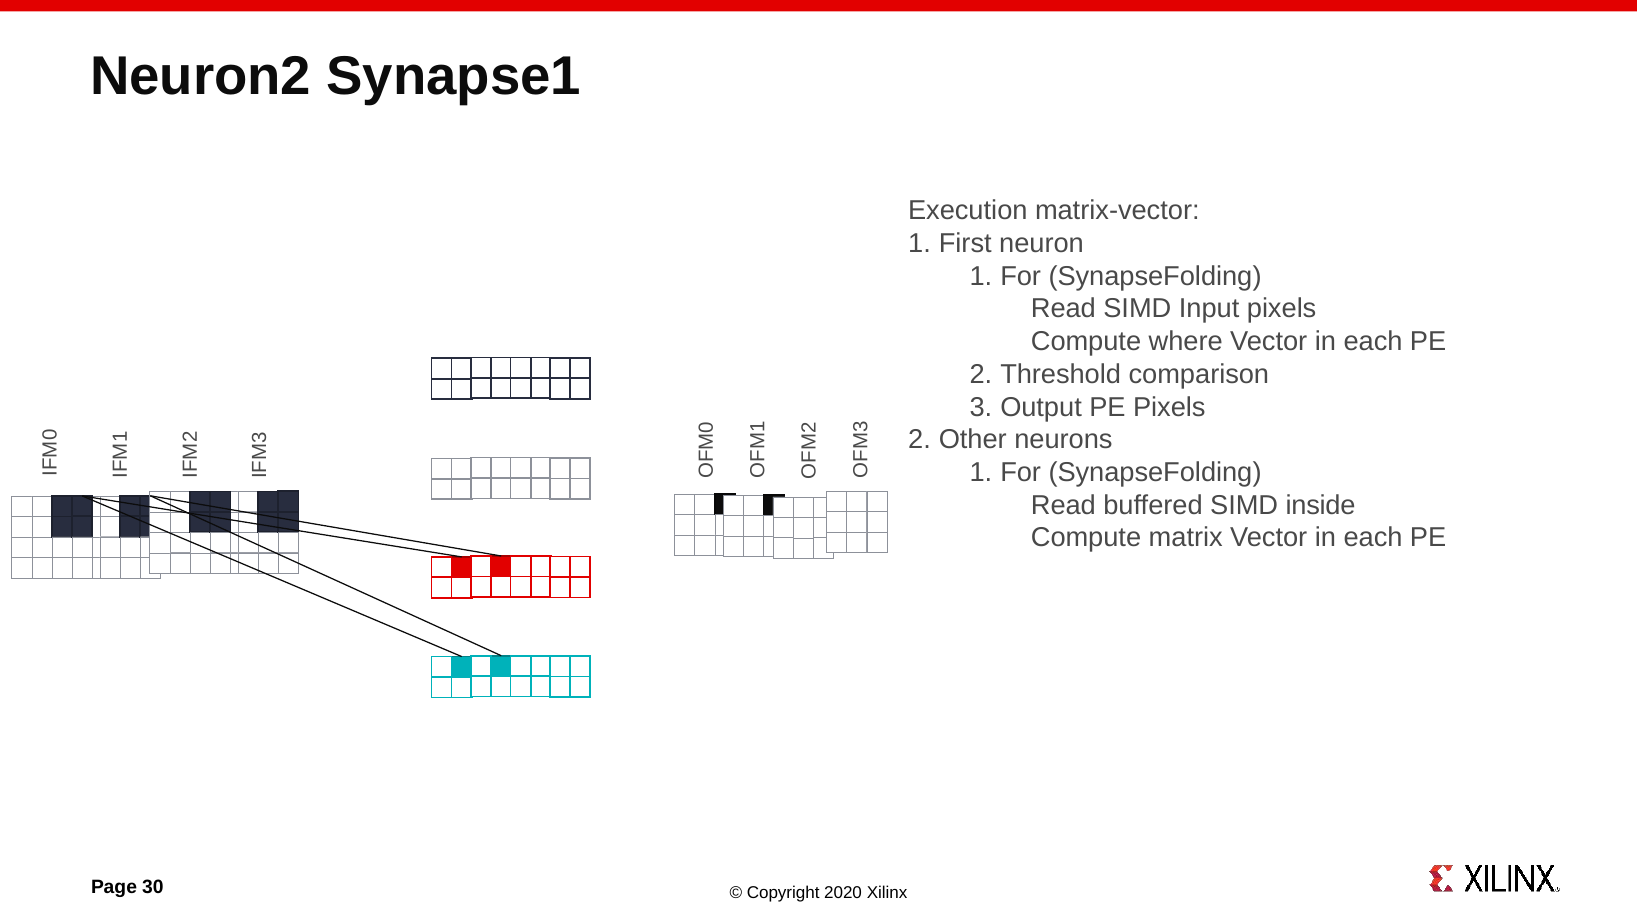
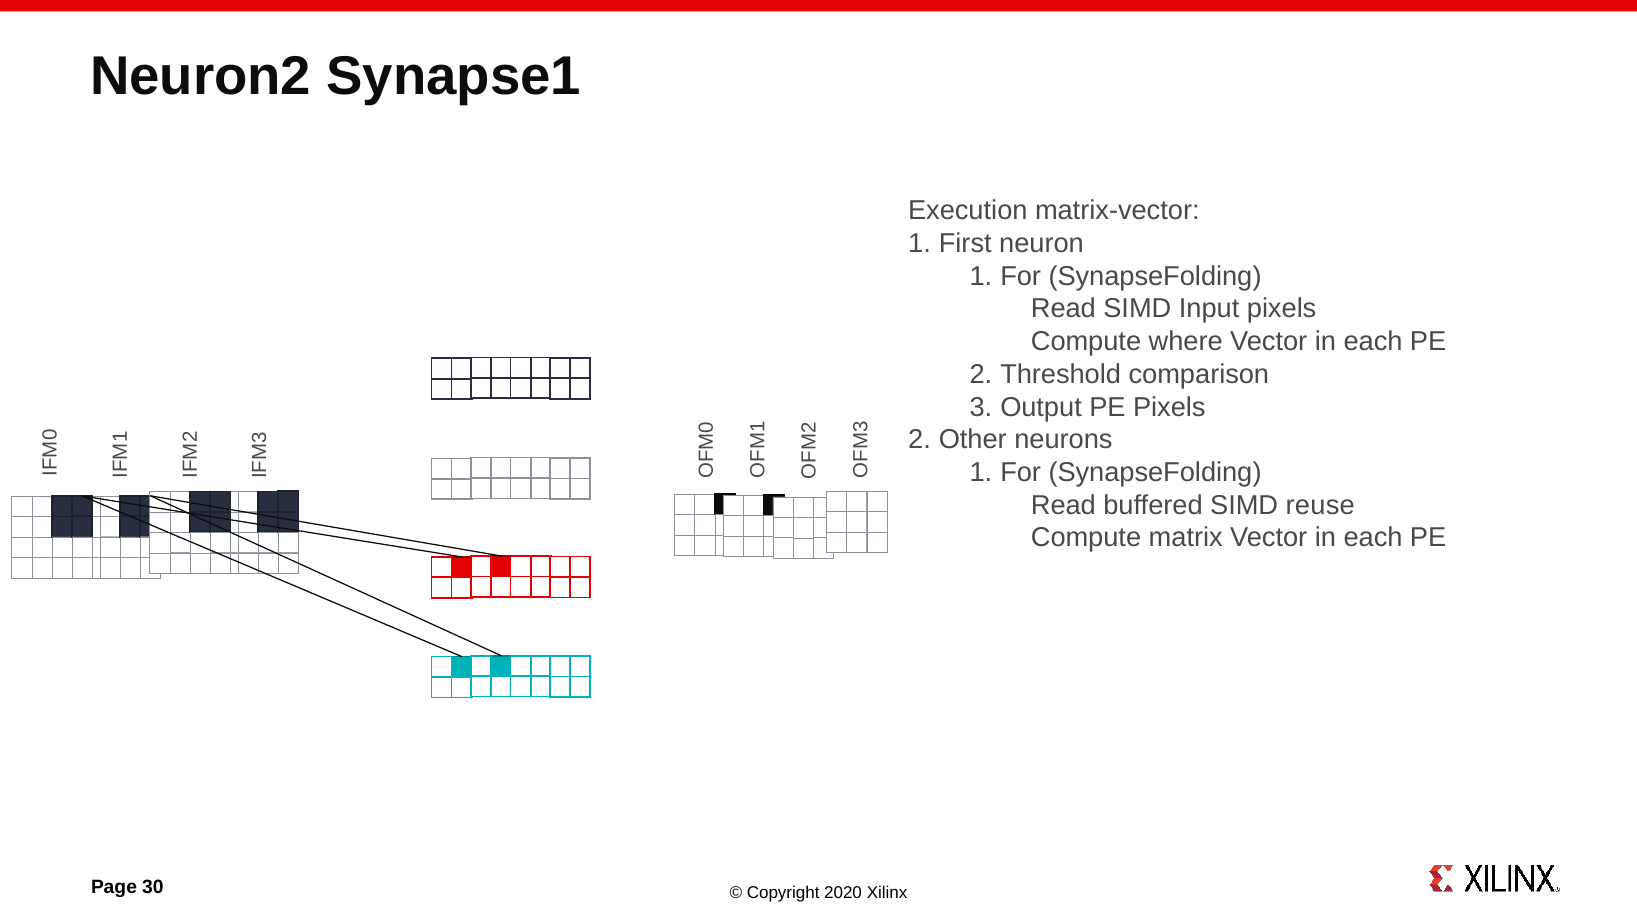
inside: inside -> reuse (1320, 505)
